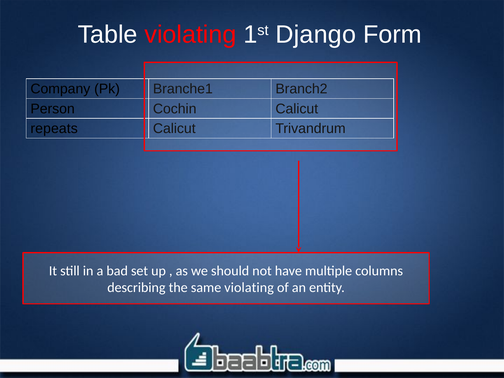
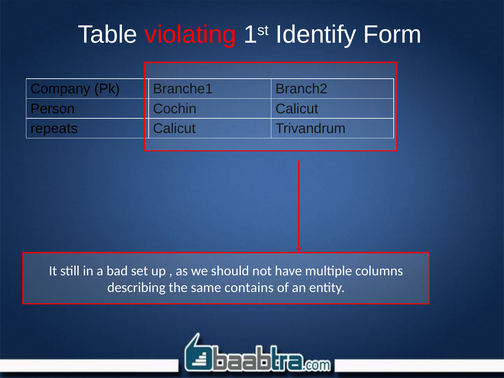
Django: Django -> Identify (316, 35)
same violating: violating -> contains (249, 288)
